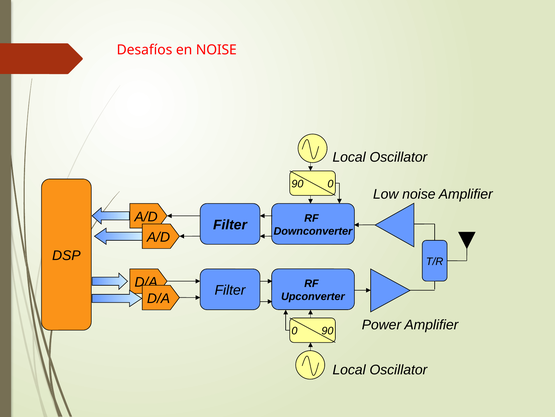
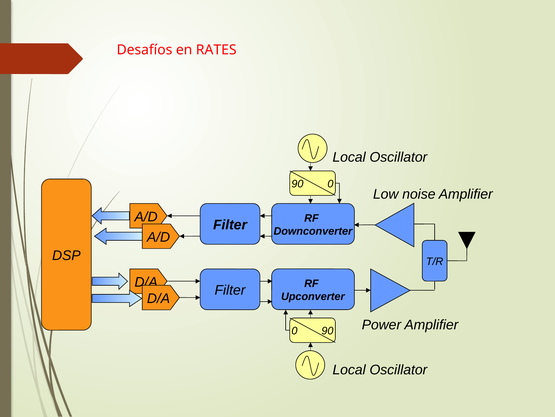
en NOISE: NOISE -> RATES (216, 50)
